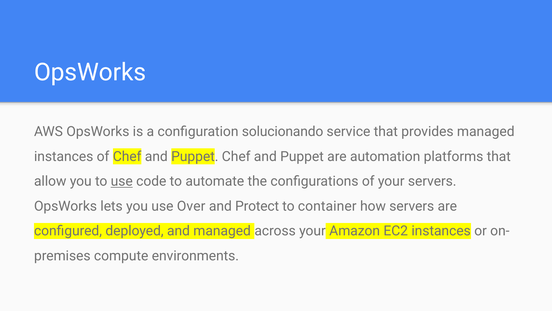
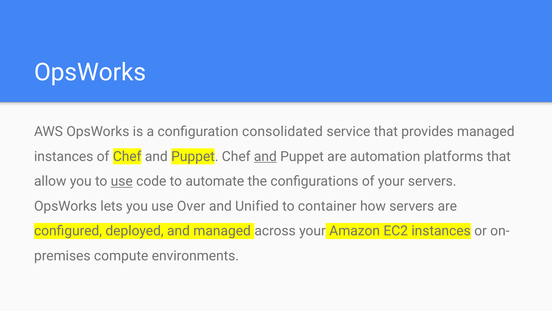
solucionando: solucionando -> consolidated (282, 131)
and underline: none -> present (265, 156)
Protect: Protect -> Unified (257, 206)
